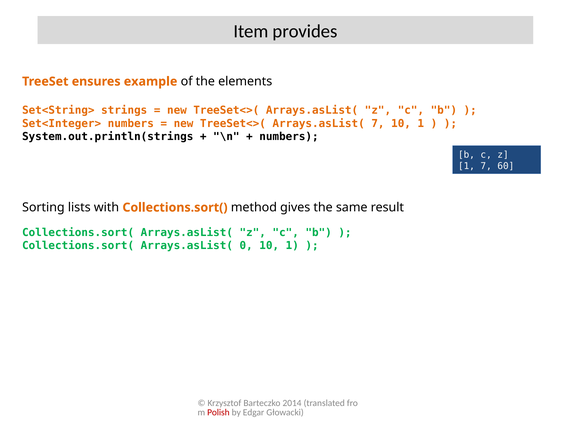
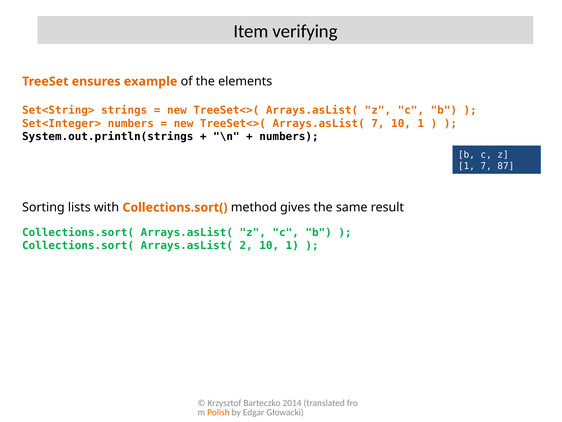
provides: provides -> verifying (305, 31)
60: 60 -> 87 (506, 166)
0: 0 -> 2 (246, 245)
Polish colour: red -> orange (218, 412)
